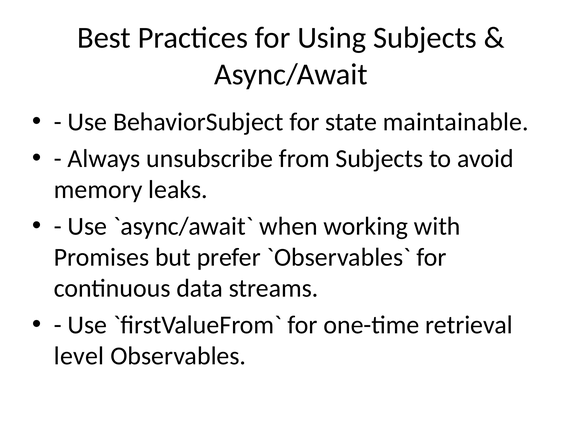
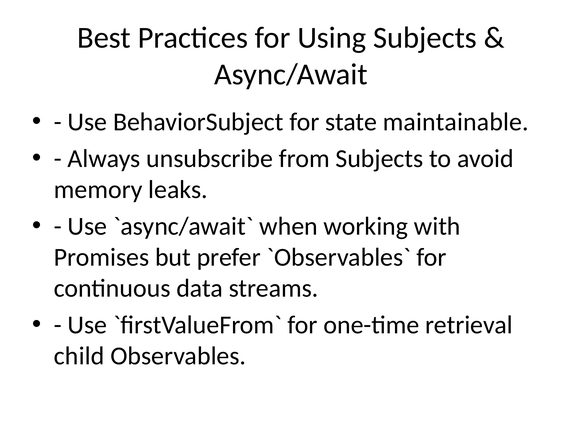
level: level -> child (79, 356)
